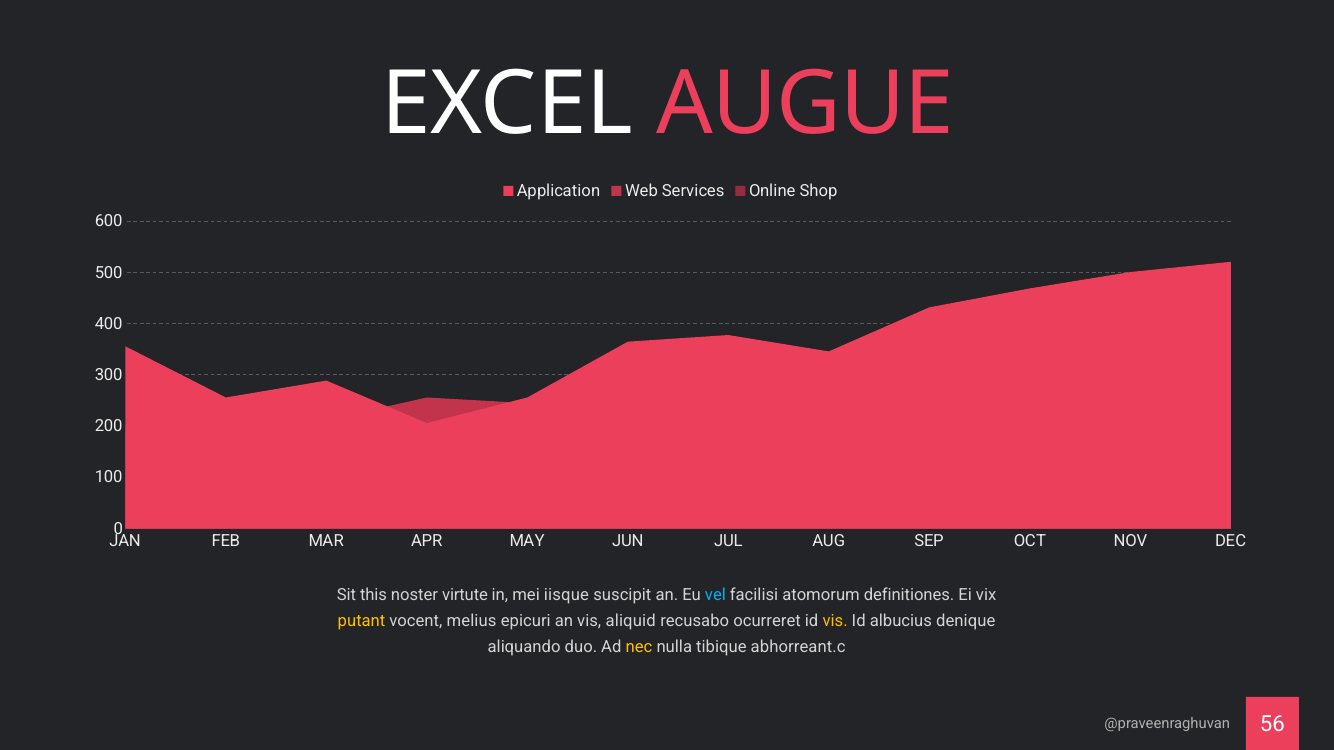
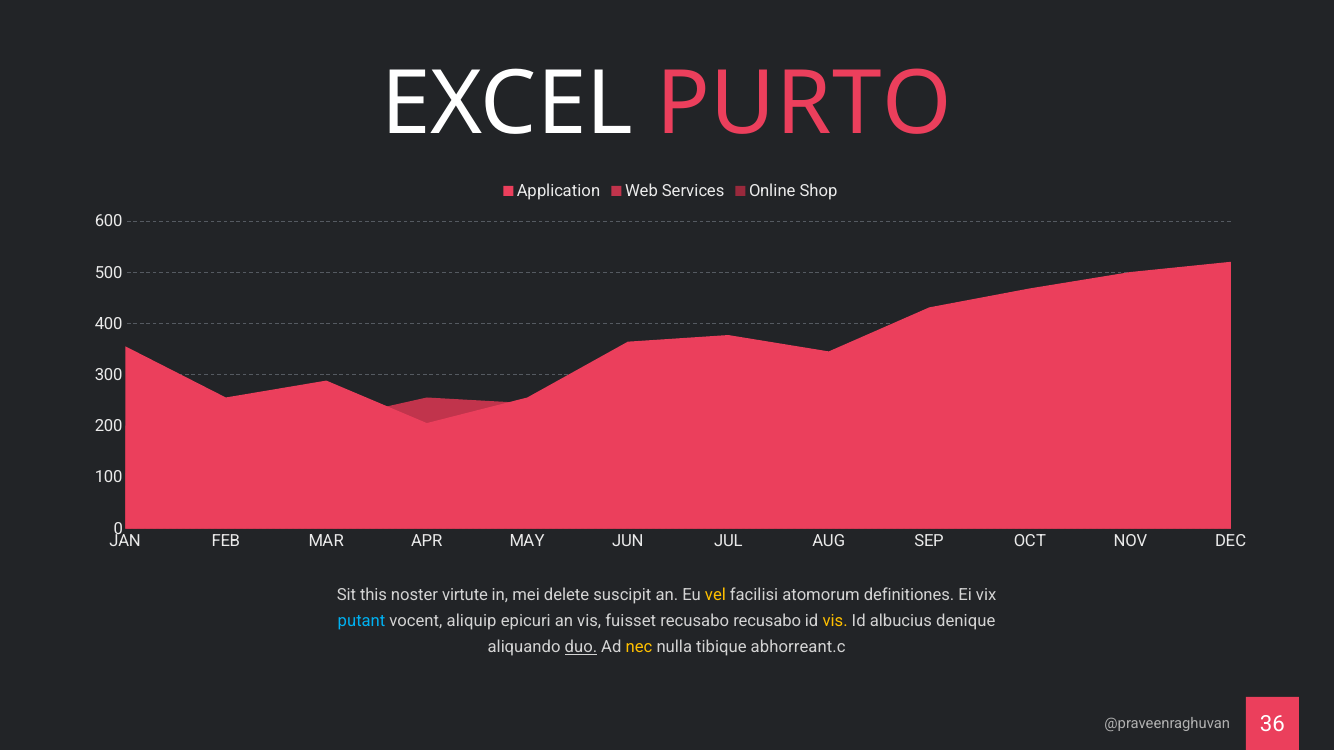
AUGUE: AUGUE -> PURTO (804, 104)
iisque: iisque -> delete (567, 596)
vel colour: light blue -> yellow (715, 596)
putant colour: yellow -> light blue (362, 622)
melius: melius -> aliquip (472, 622)
aliquid: aliquid -> fuisset (631, 622)
recusabo ocurreret: ocurreret -> recusabo (767, 622)
duo underline: none -> present (581, 648)
56: 56 -> 36 (1272, 724)
